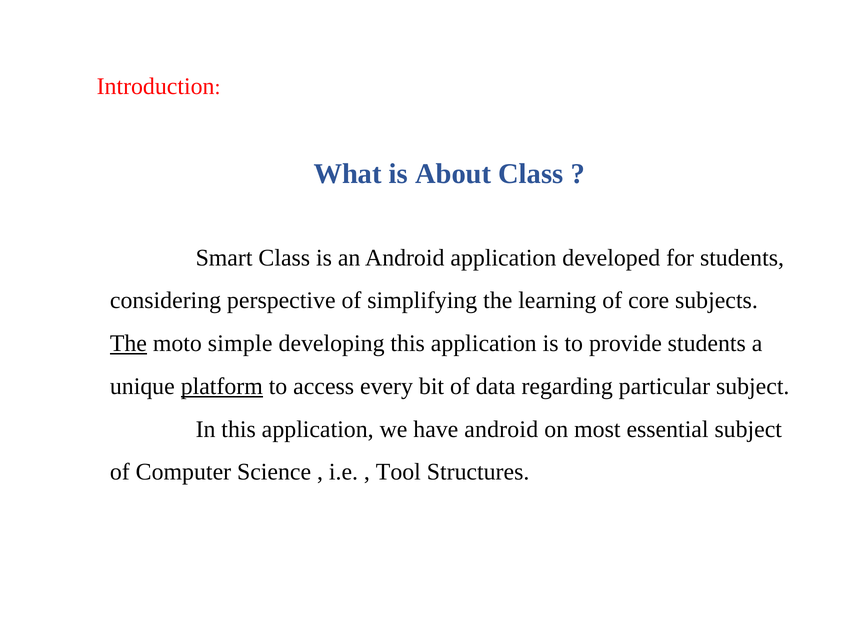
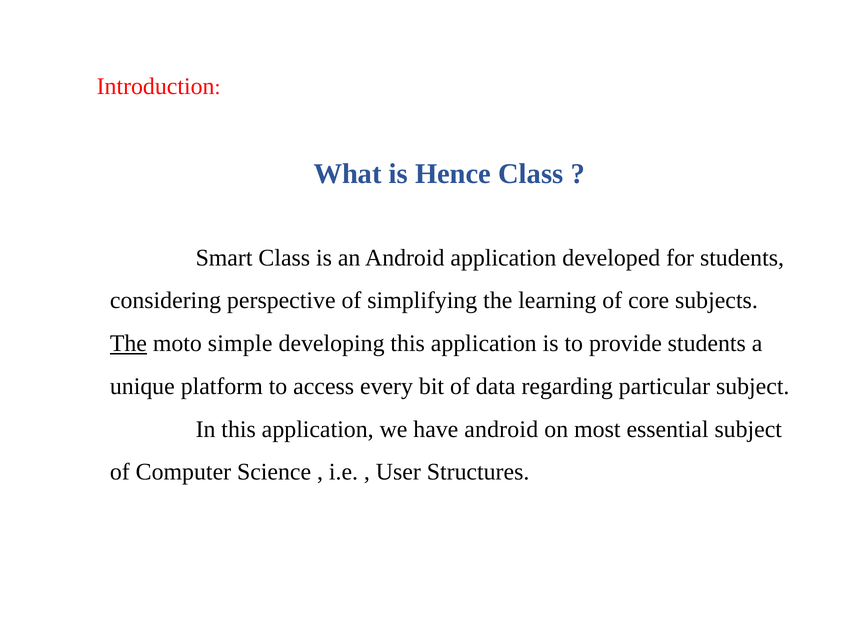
About: About -> Hence (453, 174)
platform underline: present -> none (222, 386)
Tool: Tool -> User (398, 472)
